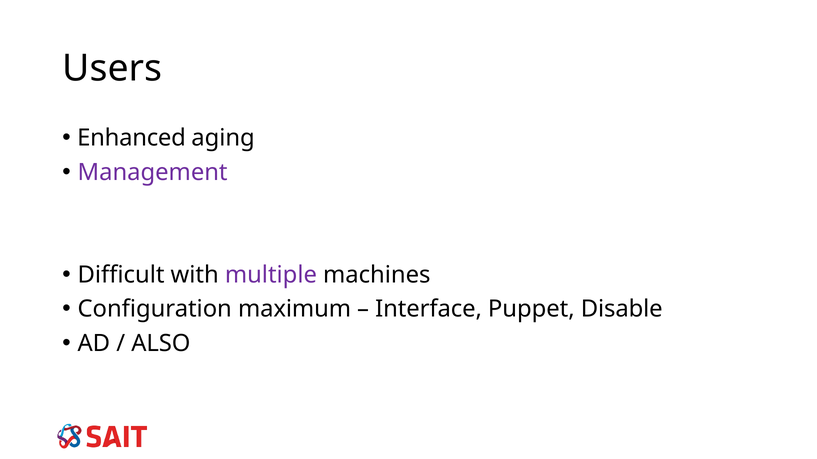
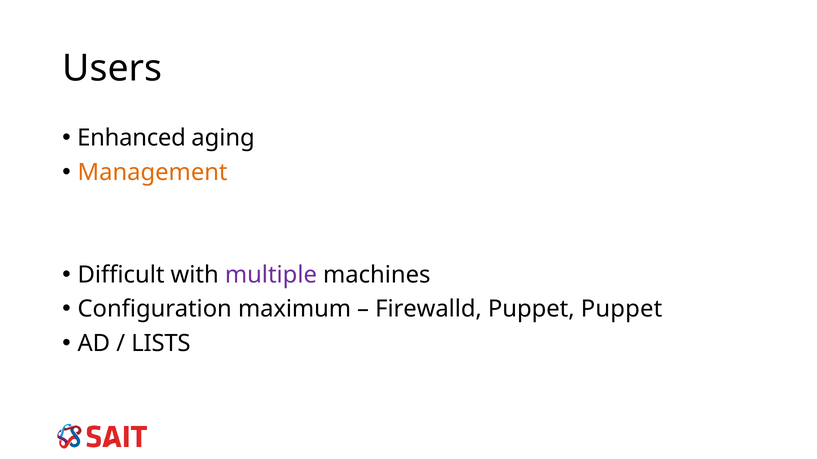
Management colour: purple -> orange (153, 172)
Interface: Interface -> Firewalld (429, 309)
Puppet Disable: Disable -> Puppet (622, 309)
ALSO: ALSO -> LISTS (161, 344)
